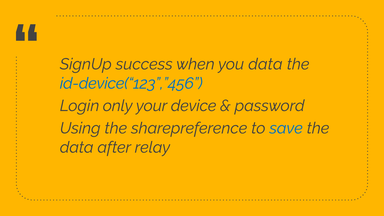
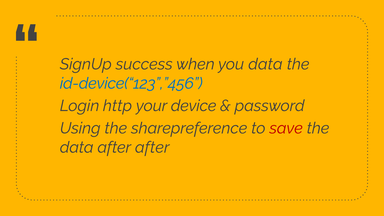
only: only -> http (118, 106)
save colour: blue -> red (286, 128)
after relay: relay -> after (152, 147)
